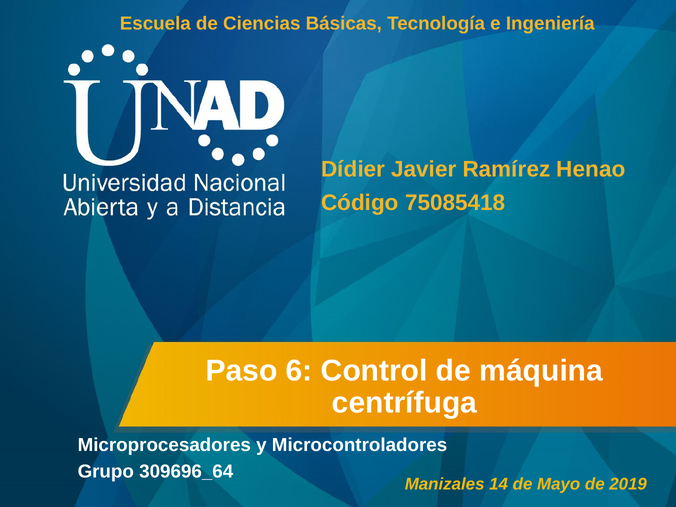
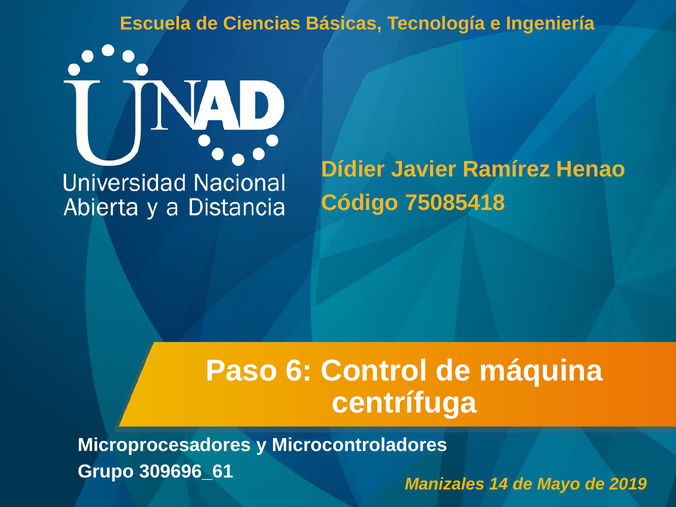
309696_64: 309696_64 -> 309696_61 (186, 472)
